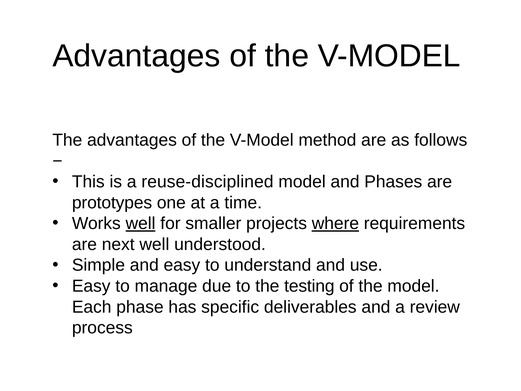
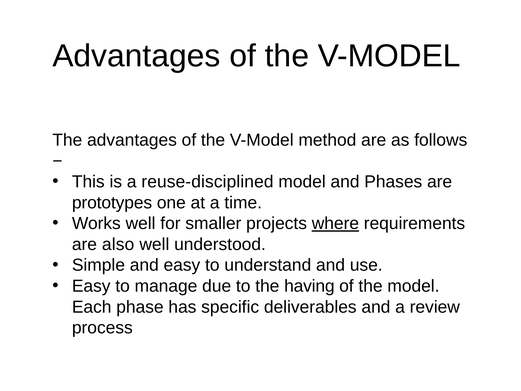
well underline: present -> none (141, 223)
next: next -> also (118, 244)
testing: testing -> having (309, 286)
